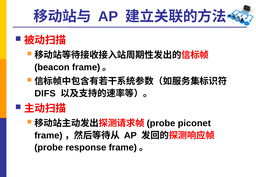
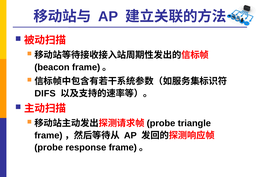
piconet: piconet -> triangle (194, 123)
